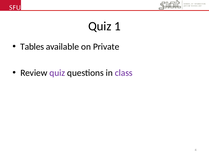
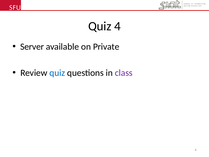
Quiz 1: 1 -> 4 (118, 26)
Tables: Tables -> Server (32, 47)
quiz colour: purple -> blue (57, 73)
